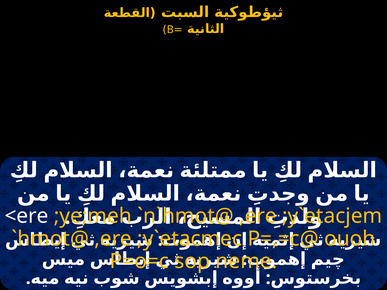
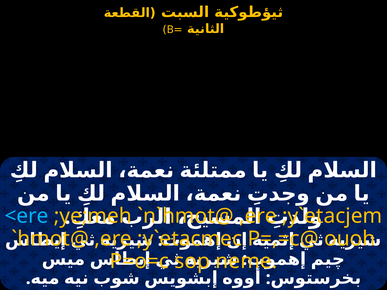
<ere colour: white -> light blue (27, 216)
